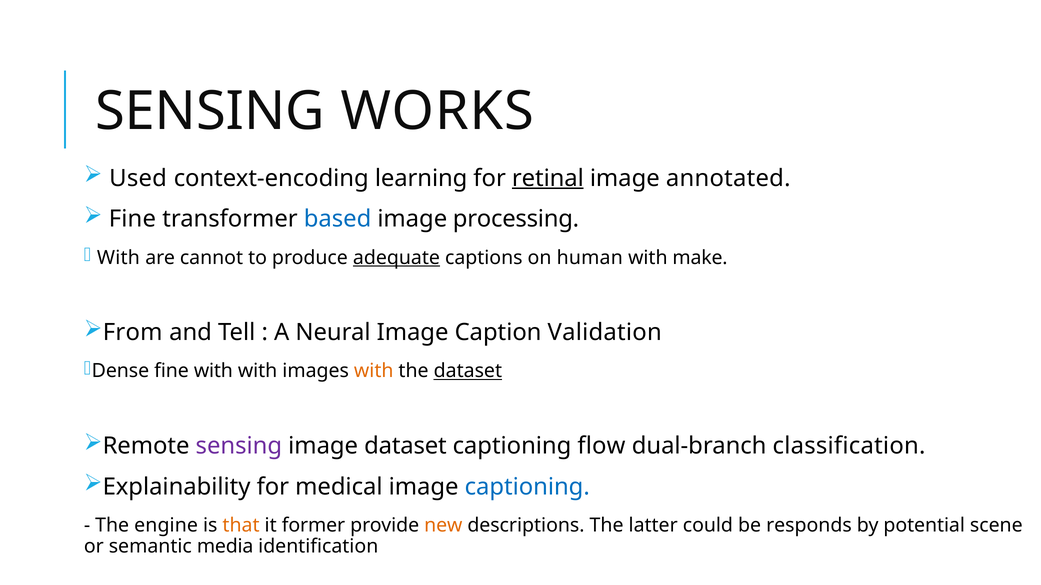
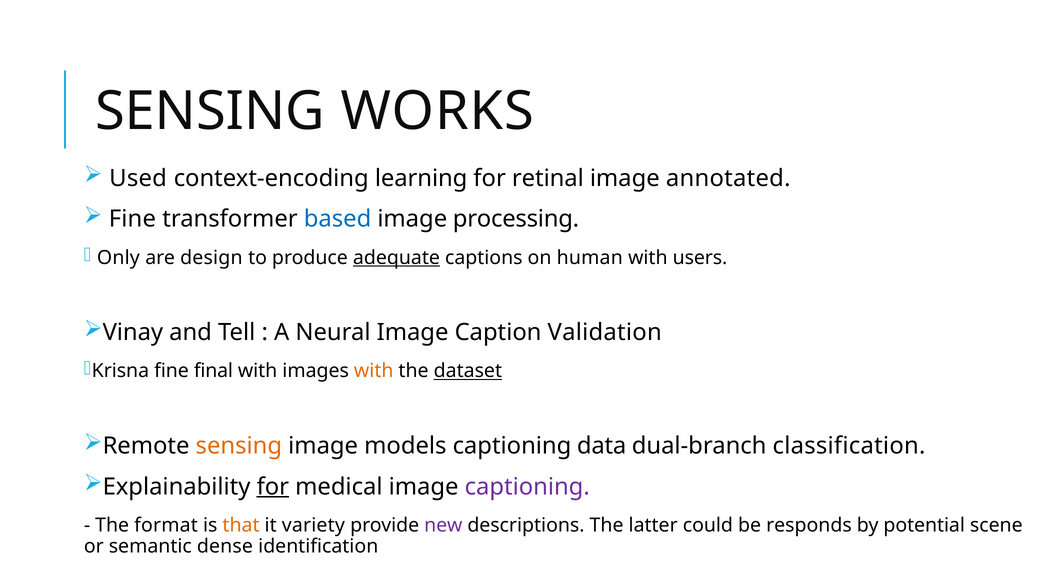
retinal underline: present -> none (548, 178)
With: With -> Only (118, 258)
cannot: cannot -> design (211, 258)
make: make -> users (700, 258)
From: From -> Vinay (133, 333)
Dense: Dense -> Krisna (120, 371)
fine with: with -> final (213, 371)
sensing colour: purple -> orange (239, 446)
image dataset: dataset -> models (405, 446)
flow: flow -> data (602, 446)
for underline: none -> present (273, 487)
captioning colour: blue -> purple (527, 487)
engine: engine -> format (166, 526)
former: former -> variety (313, 526)
new colour: orange -> purple (443, 526)
media: media -> dense (225, 547)
